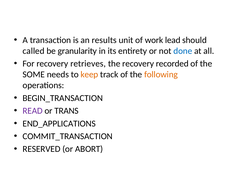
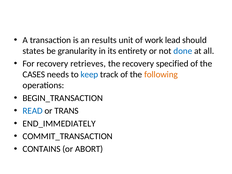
called: called -> states (34, 51)
recorded: recorded -> specified (172, 64)
SOME: SOME -> CASES (34, 74)
keep colour: orange -> blue (89, 74)
READ colour: purple -> blue (33, 111)
END_APPLICATIONS: END_APPLICATIONS -> END_IMMEDIATELY (59, 124)
RESERVED: RESERVED -> CONTAINS (42, 149)
